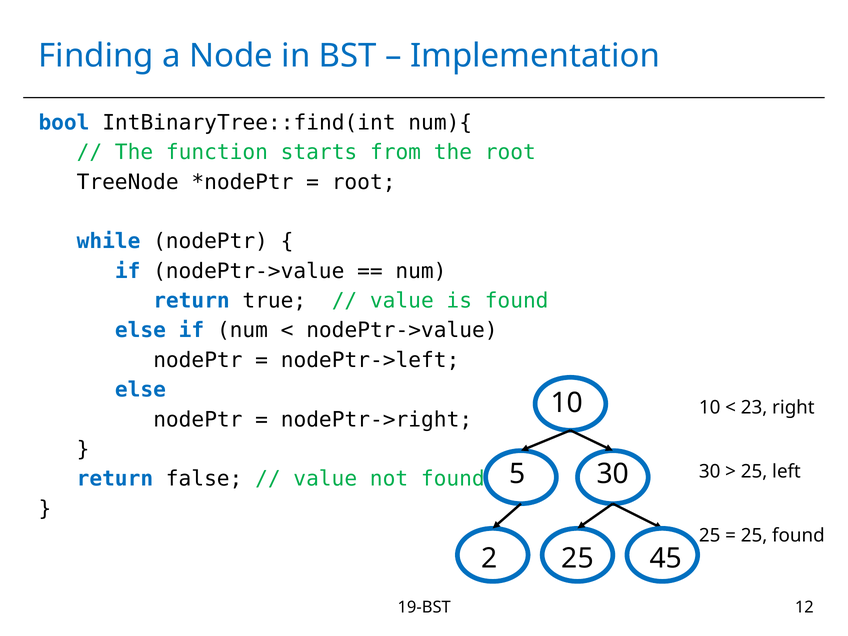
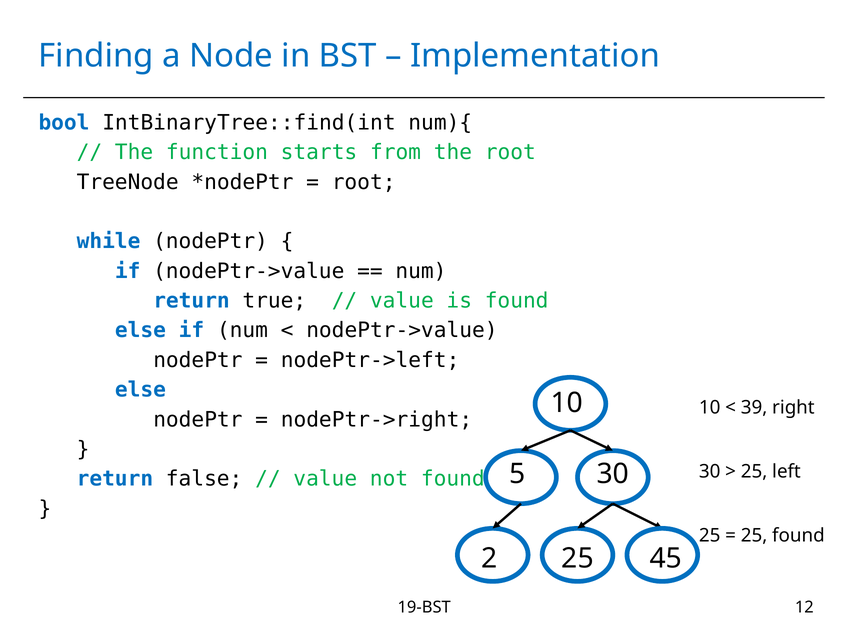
23: 23 -> 39 (754, 407)
